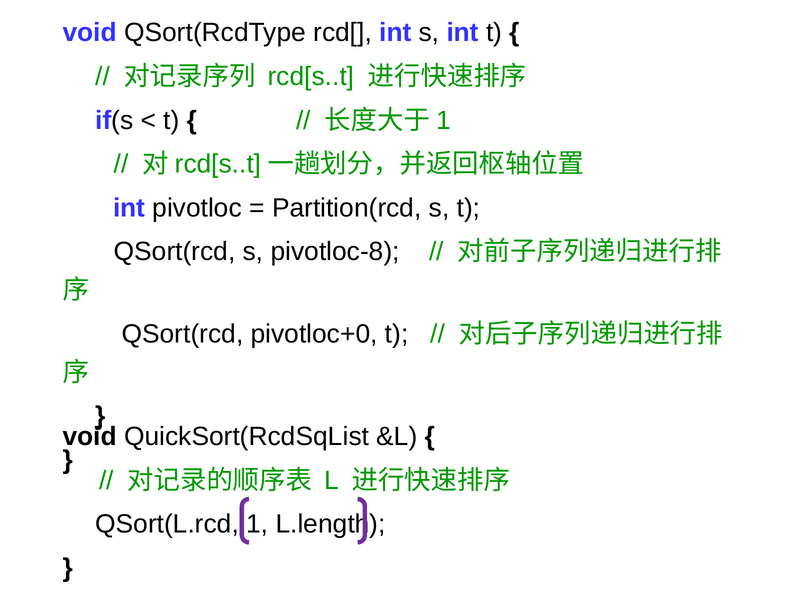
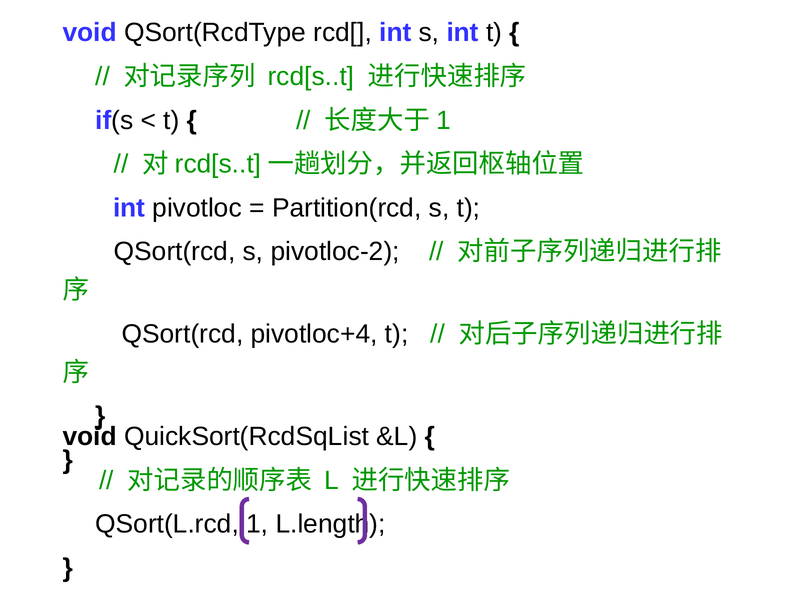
pivotloc-8: pivotloc-8 -> pivotloc-2 (335, 252)
pivotloc+0: pivotloc+0 -> pivotloc+4 (314, 334)
